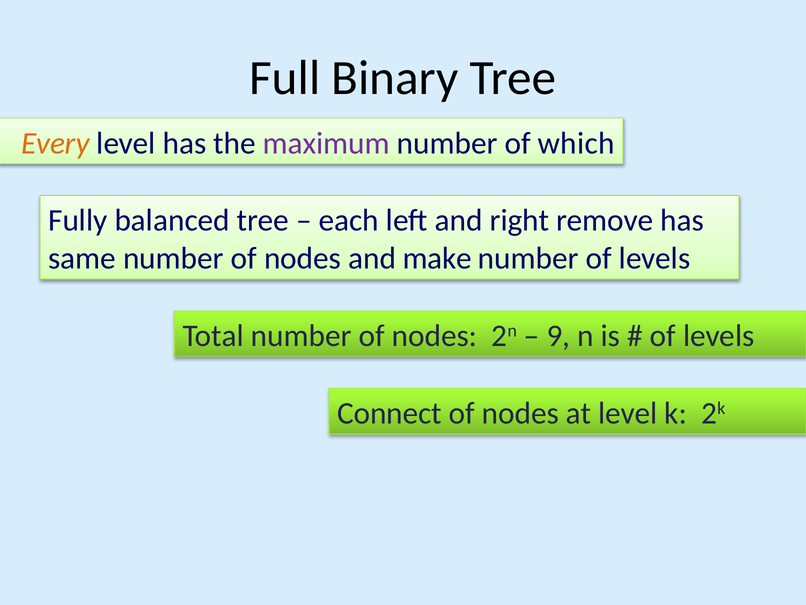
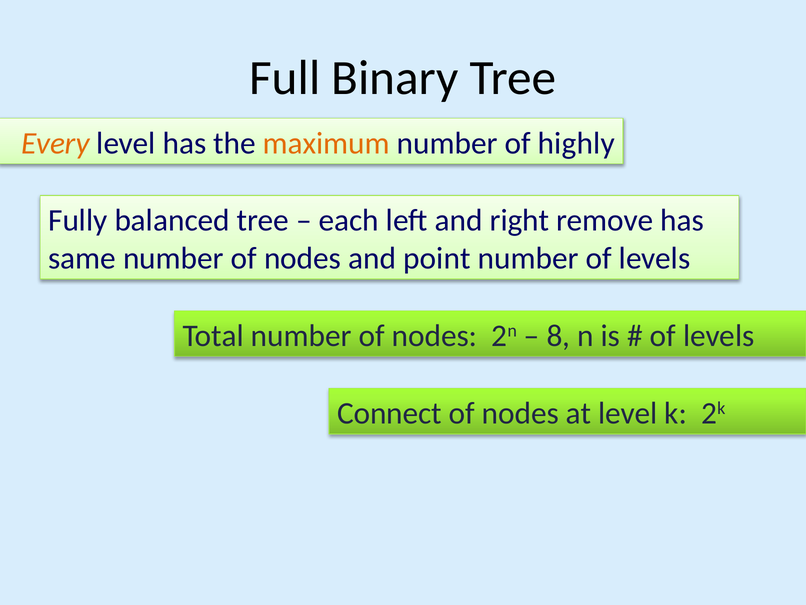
maximum colour: purple -> orange (326, 143)
which: which -> highly (576, 143)
make: make -> point (437, 258)
9: 9 -> 8 (558, 335)
